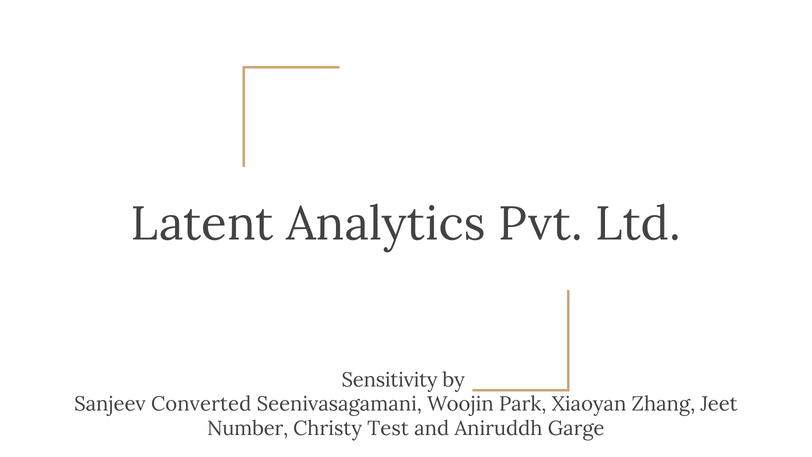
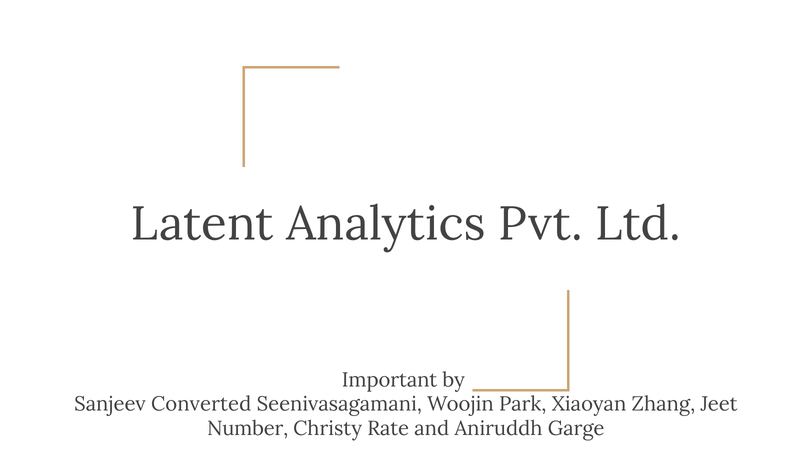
Sensitivity: Sensitivity -> Important (389, 380)
Test: Test -> Rate (388, 428)
